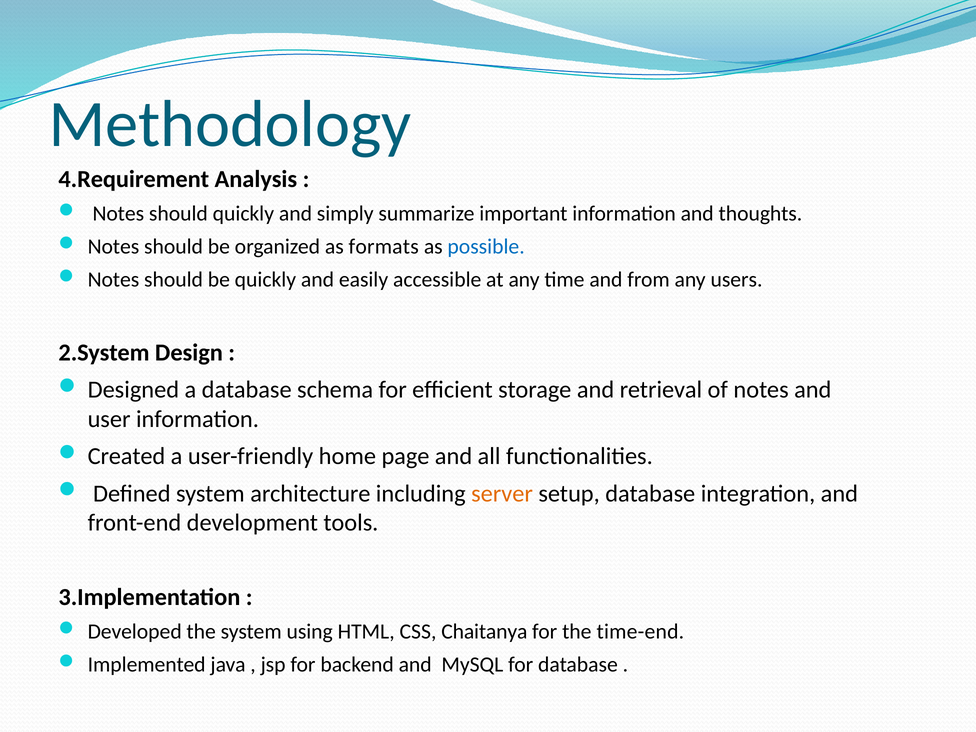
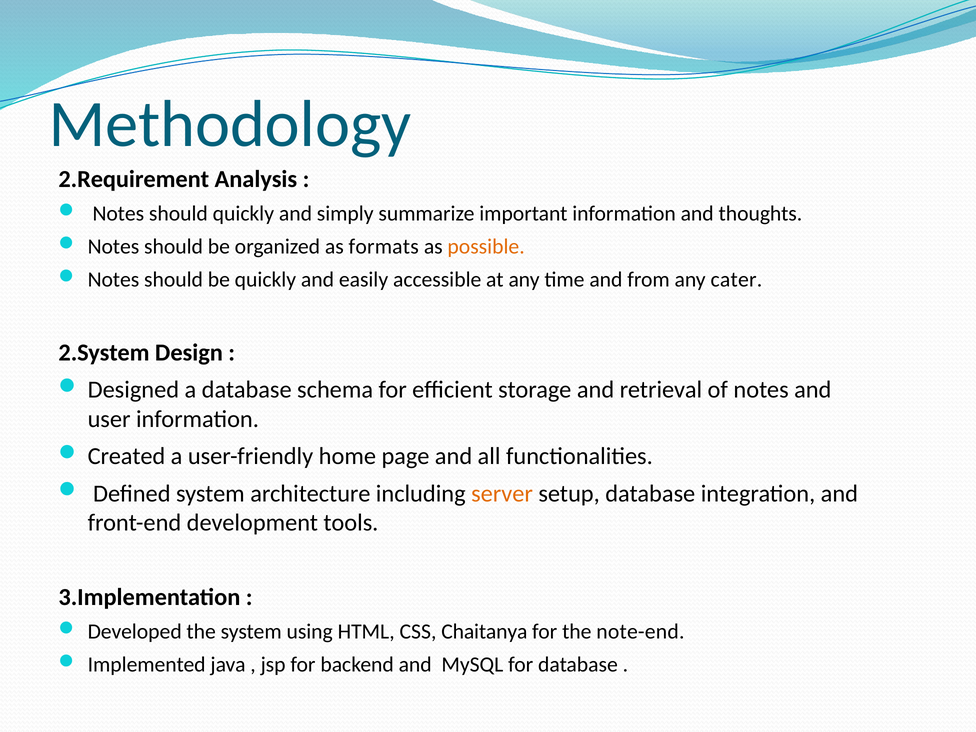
4.Requirement: 4.Requirement -> 2.Requirement (134, 179)
possible colour: blue -> orange (486, 247)
users: users -> cater (736, 280)
time-end: time-end -> note-end (640, 632)
